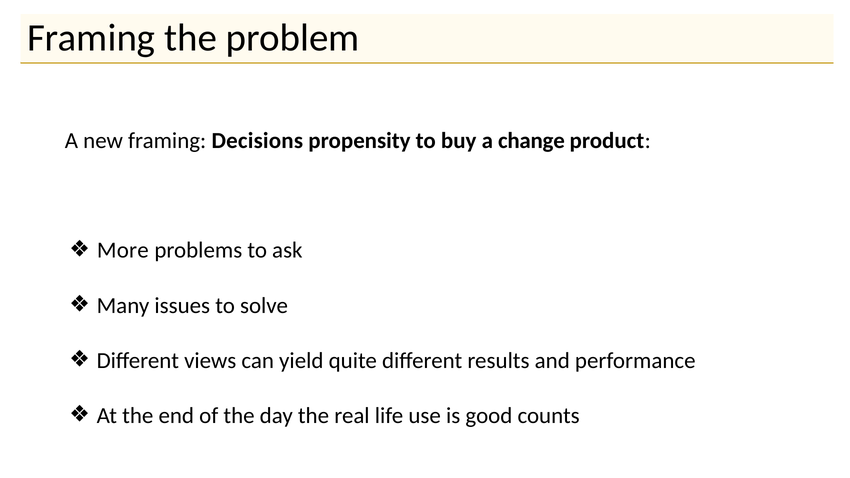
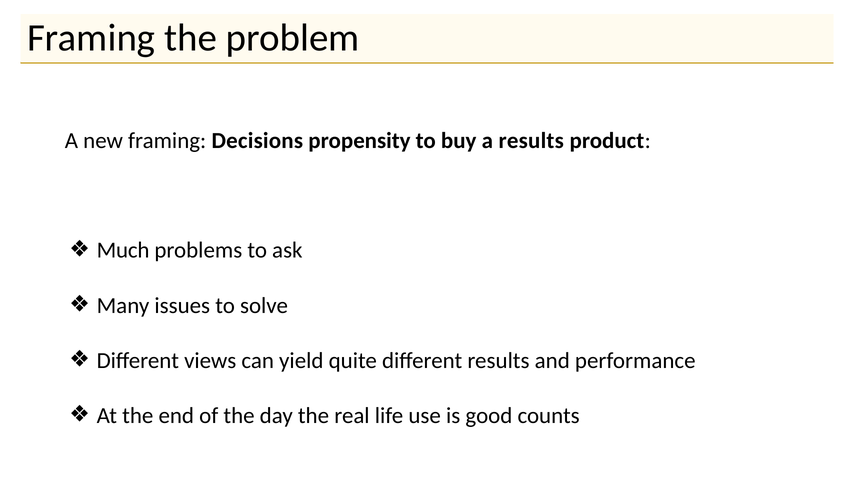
a change: change -> results (531, 141)
More: More -> Much (123, 250)
